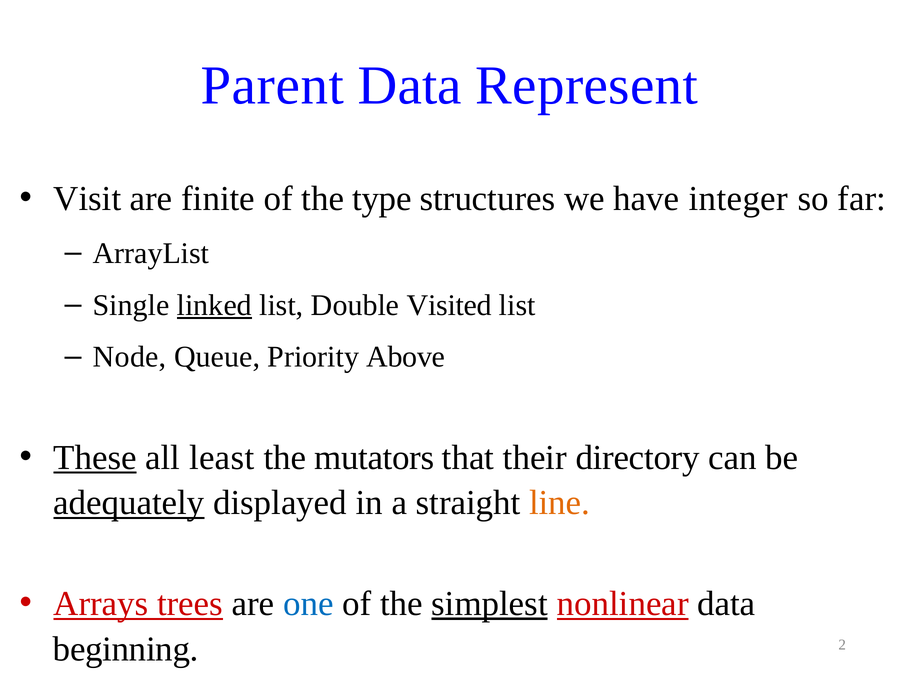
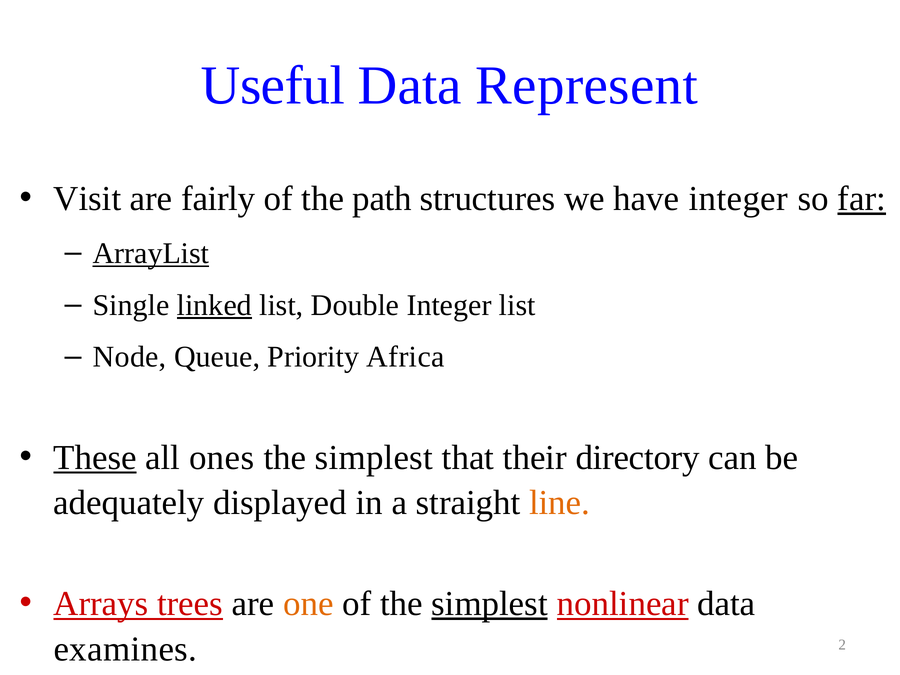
Parent: Parent -> Useful (273, 85)
finite: finite -> fairly (218, 199)
type: type -> path (382, 199)
far underline: none -> present (862, 199)
ArrayList underline: none -> present (151, 253)
Double Visited: Visited -> Integer (449, 305)
Above: Above -> Africa (405, 357)
least: least -> ones (222, 458)
mutators: mutators -> simplest (374, 458)
adequately underline: present -> none (129, 503)
one colour: blue -> orange (308, 604)
beginning: beginning -> examines (125, 649)
